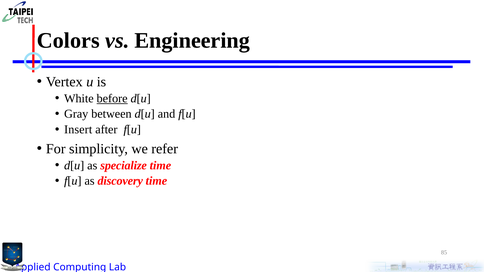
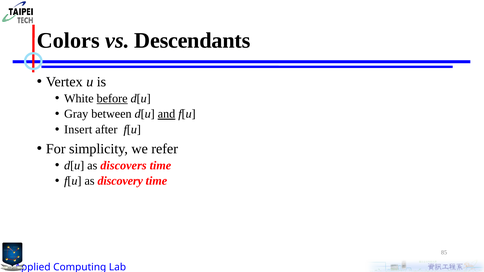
Engineering: Engineering -> Descendants (192, 41)
and underline: none -> present (167, 114)
specialize: specialize -> discovers (123, 166)
